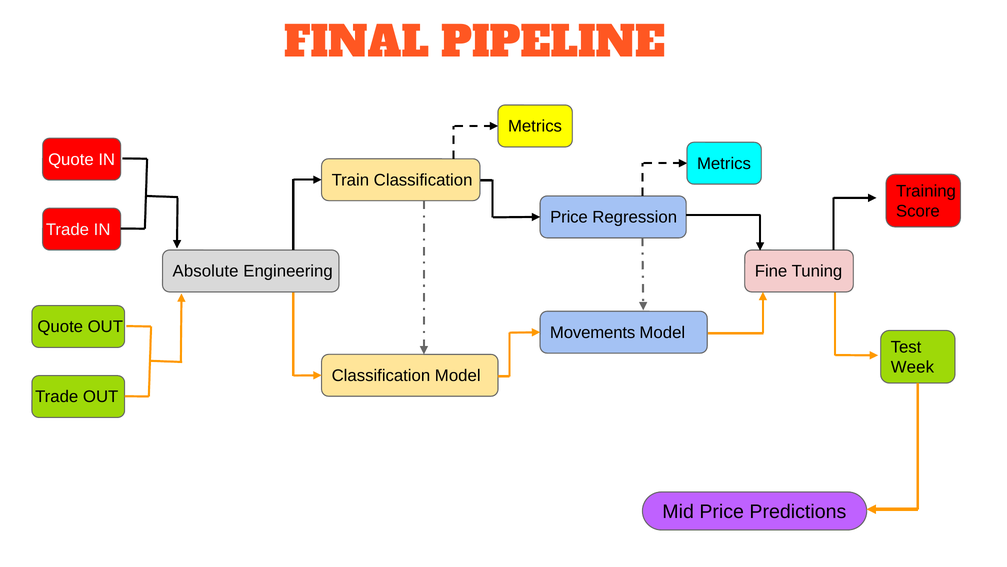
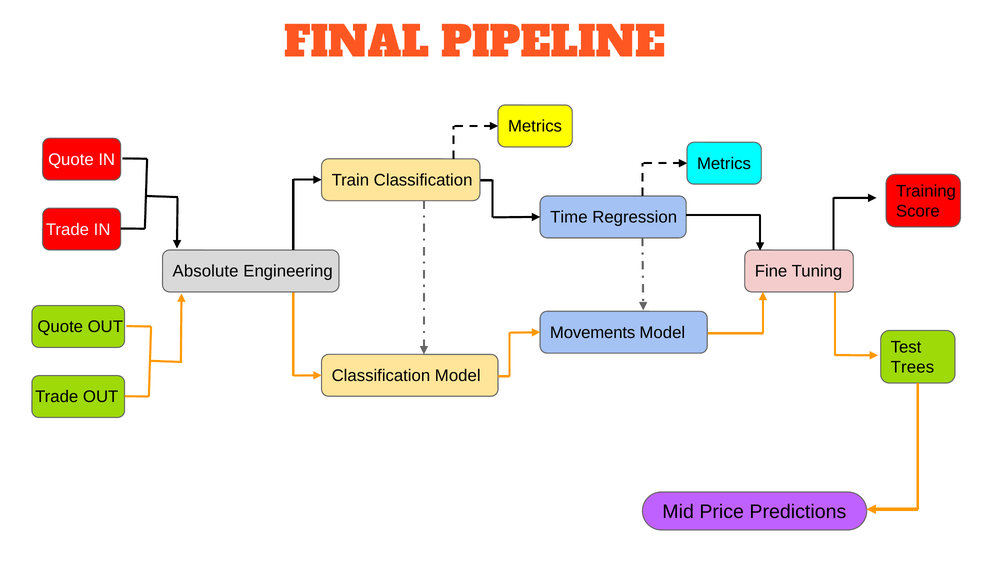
Price: Price -> Time (569, 217)
Week: Week -> Trees (912, 367)
